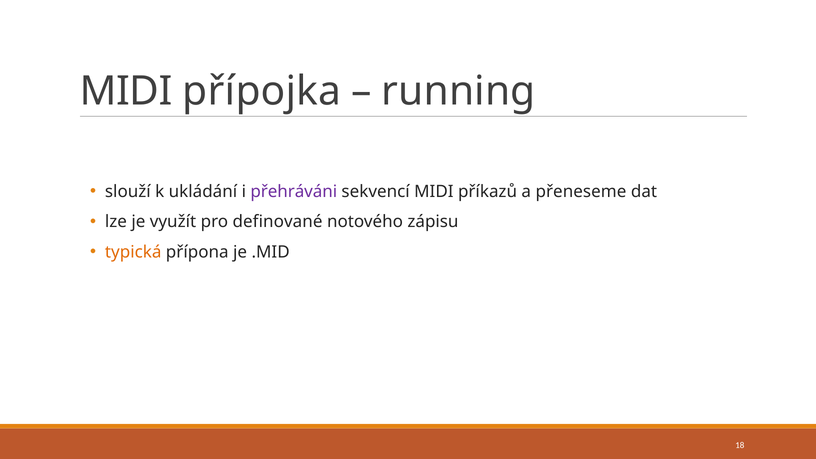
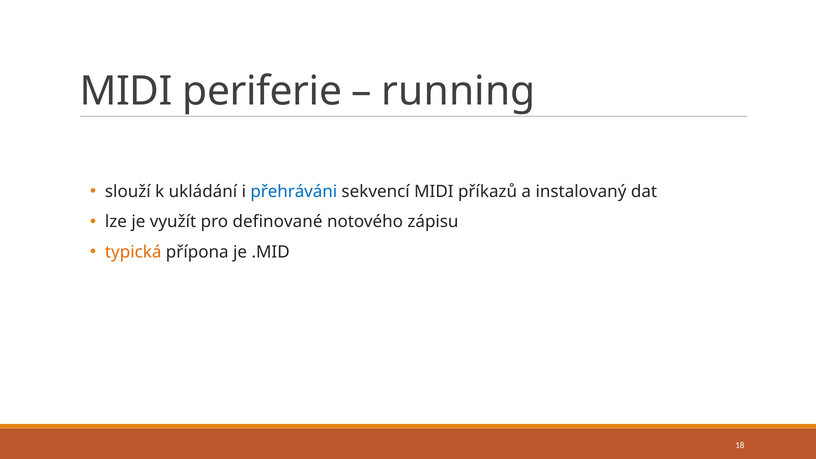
přípojka: přípojka -> periferie (262, 91)
přehráváni colour: purple -> blue (294, 191)
přeneseme: přeneseme -> instalovaný (581, 191)
